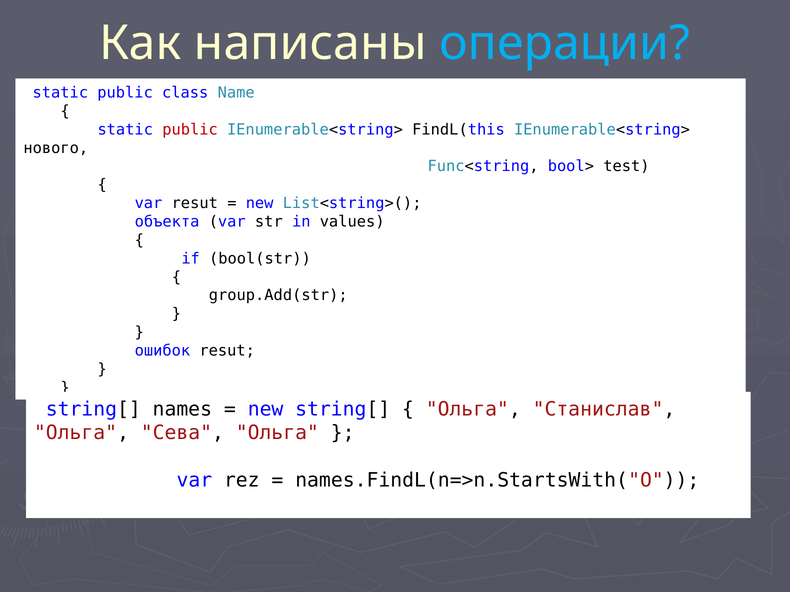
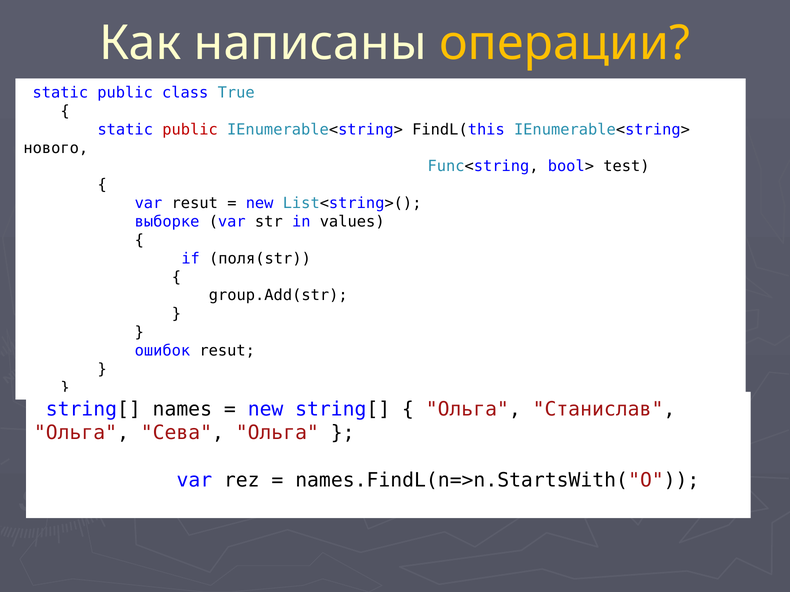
операции colour: light blue -> yellow (565, 43)
Name: Name -> True (236, 93)
объекта: объекта -> выборке (167, 222)
bool(str: bool(str -> поля(str (260, 259)
